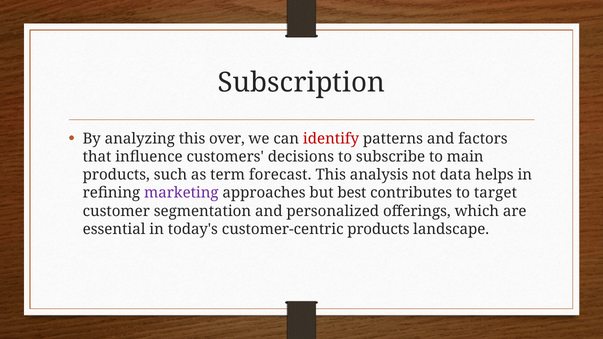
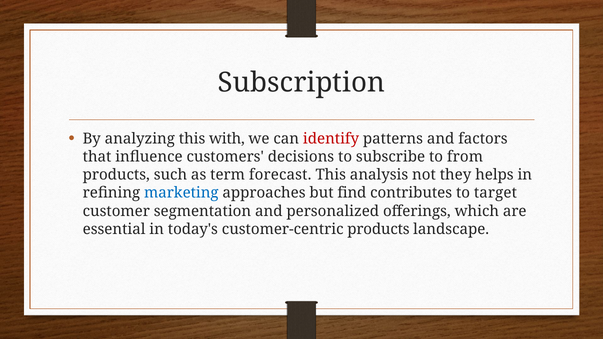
over: over -> with (227, 139)
main: main -> from (465, 157)
data: data -> they (456, 175)
marketing colour: purple -> blue (181, 193)
best: best -> find (352, 193)
